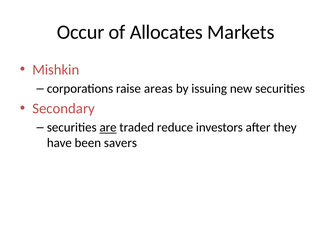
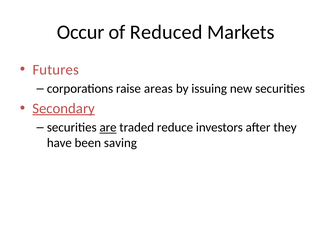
Allocates: Allocates -> Reduced (166, 32)
Mishkin: Mishkin -> Futures (56, 70)
Secondary underline: none -> present (64, 108)
savers: savers -> saving (120, 143)
